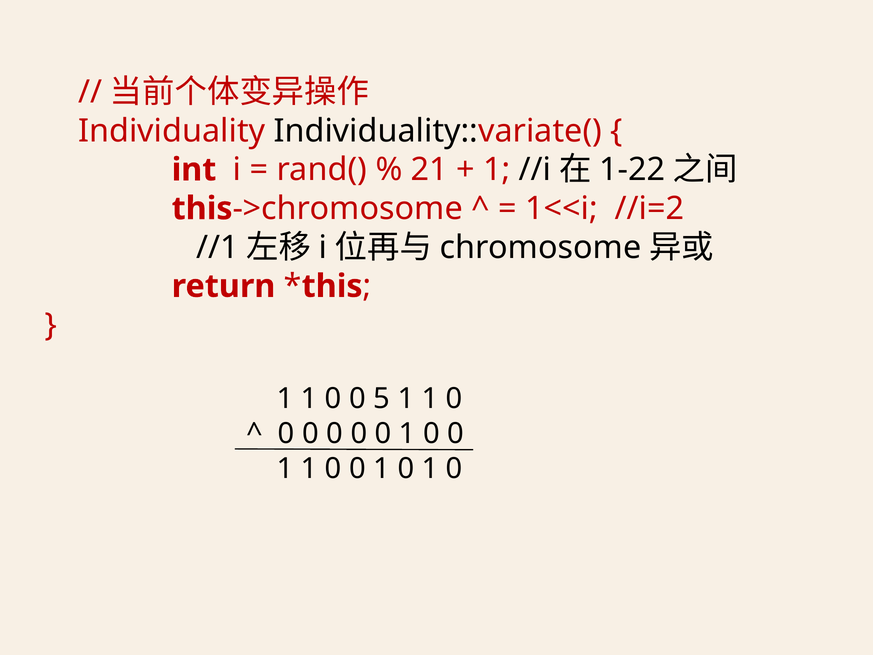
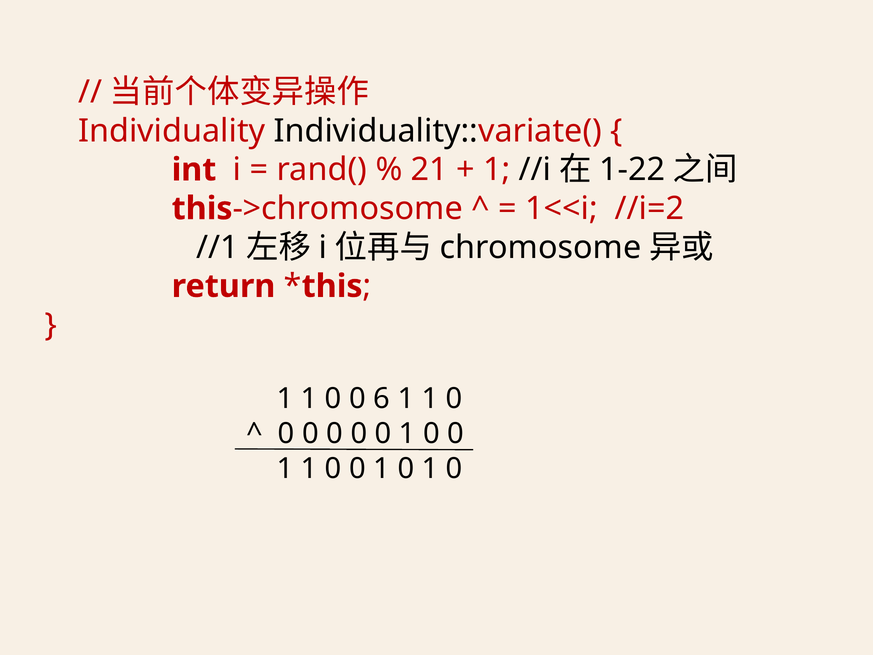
5: 5 -> 6 (382, 398)
